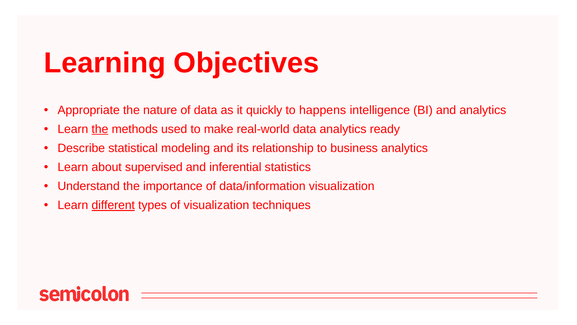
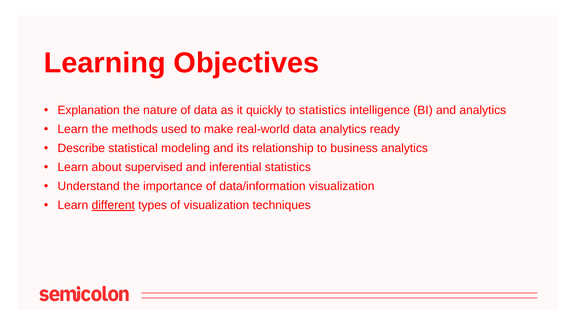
Appropriate: Appropriate -> Explanation (89, 110)
to happens: happens -> statistics (323, 110)
the underline: present -> none (100, 129)
